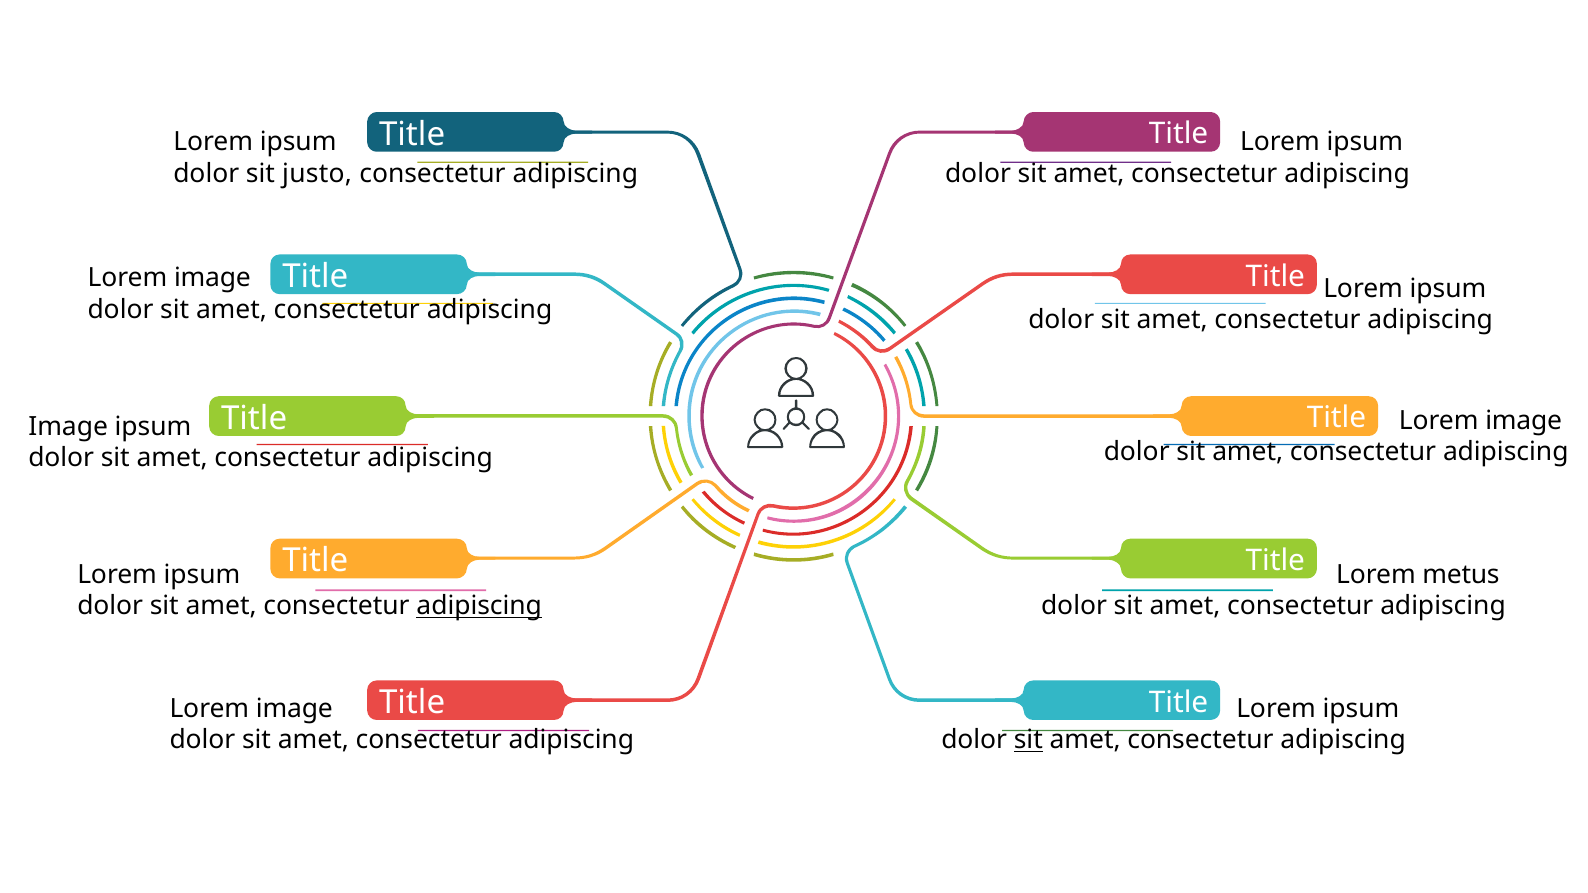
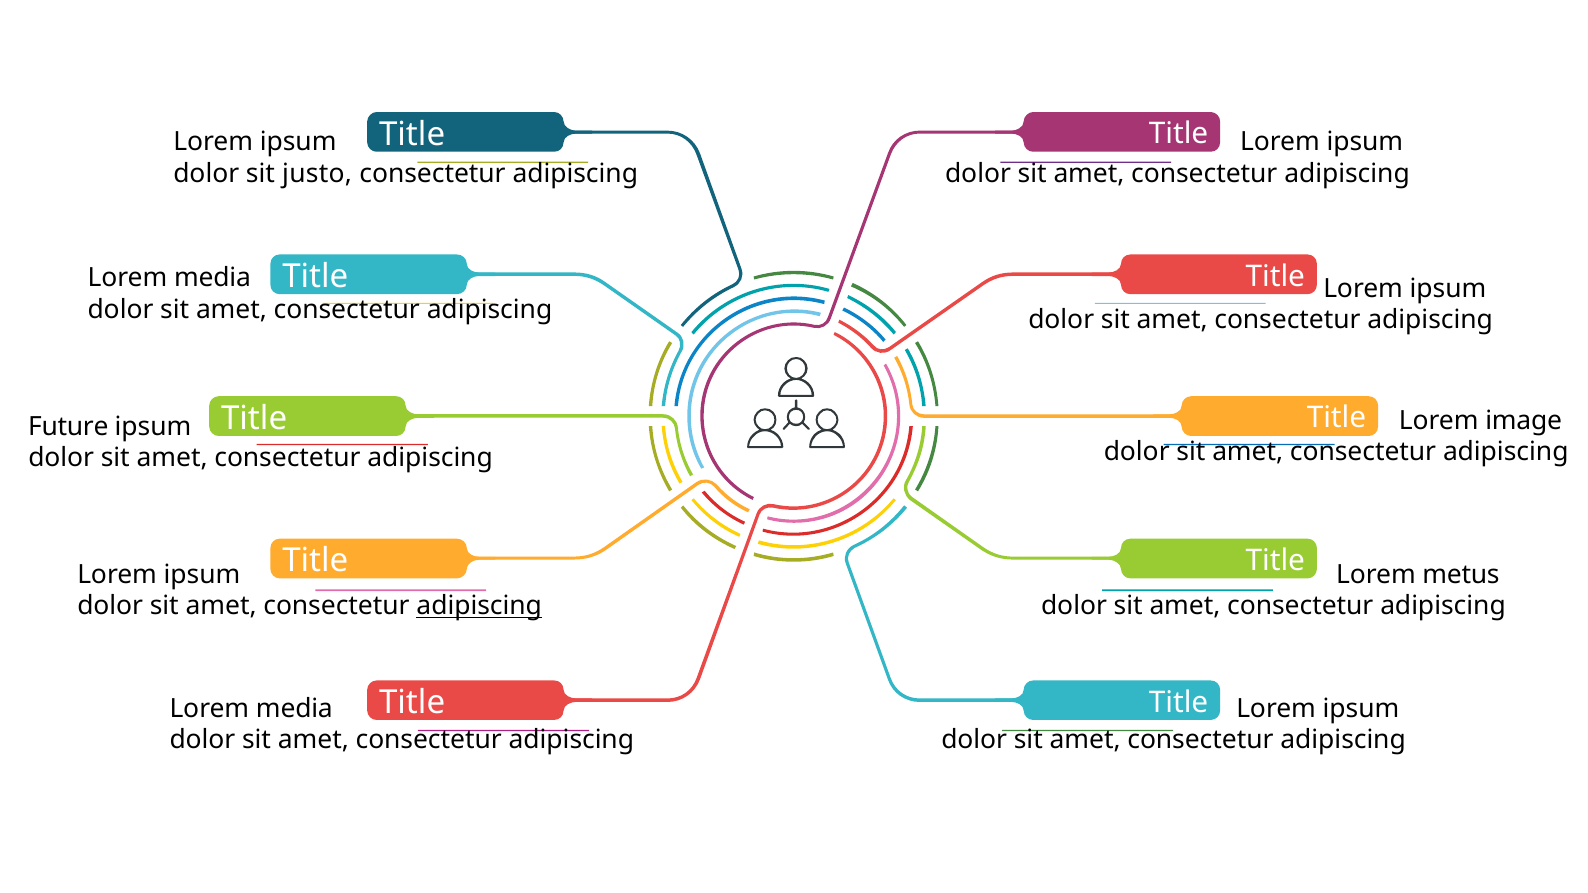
image: image -> media (212, 278)
Image: Image -> Future (68, 427)
image: image -> media (294, 709)
sit underline: present -> none (1028, 740)
